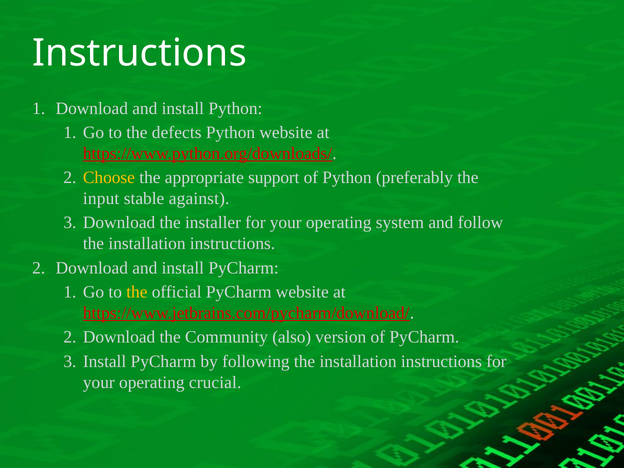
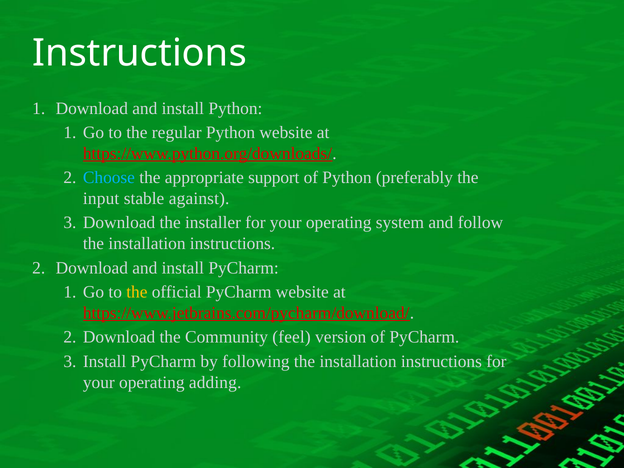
defects: defects -> regular (177, 133)
Choose colour: yellow -> light blue (109, 178)
also: also -> feel (292, 337)
crucial: crucial -> adding (215, 382)
